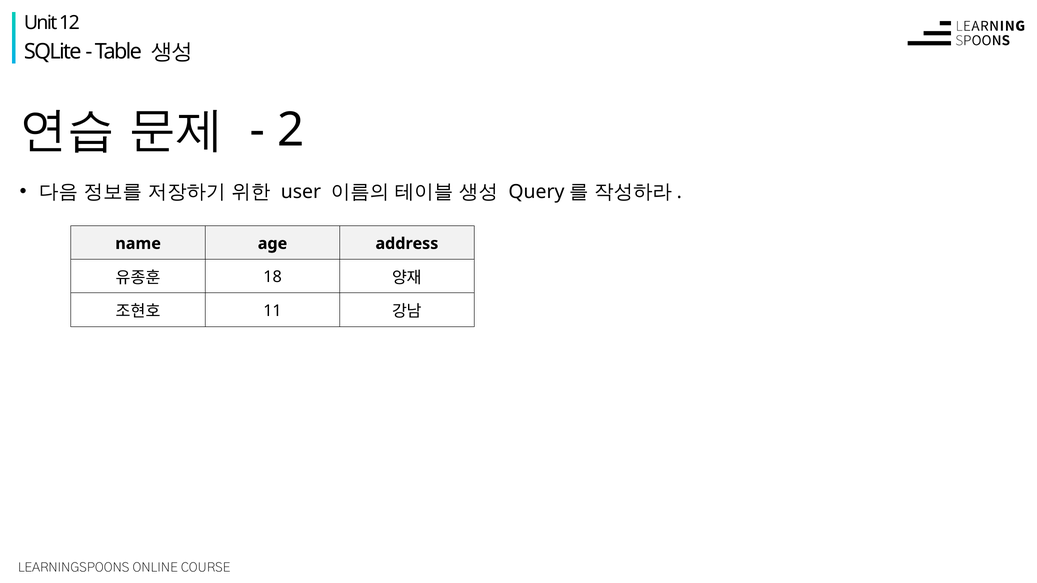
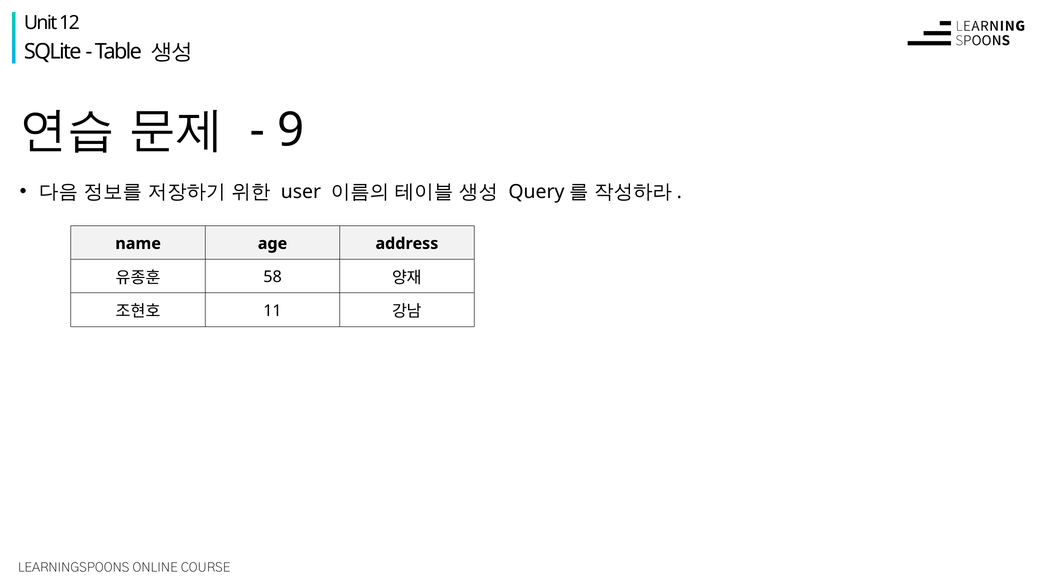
2: 2 -> 9 (291, 130)
18: 18 -> 58 (273, 277)
